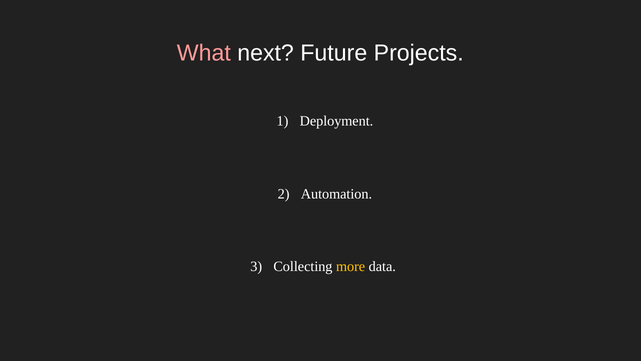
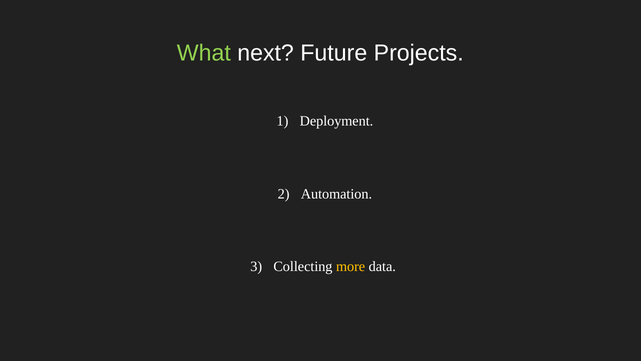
What colour: pink -> light green (204, 53)
